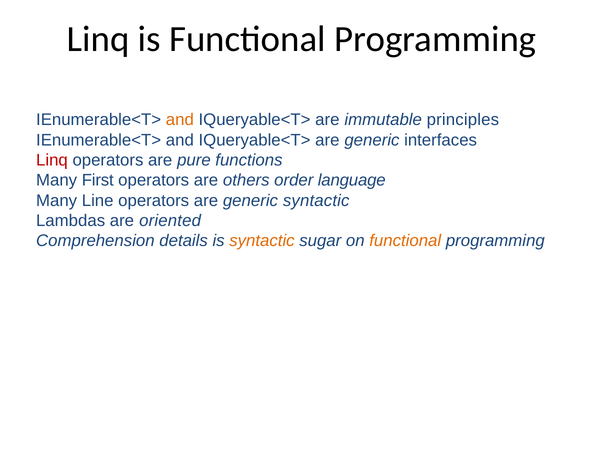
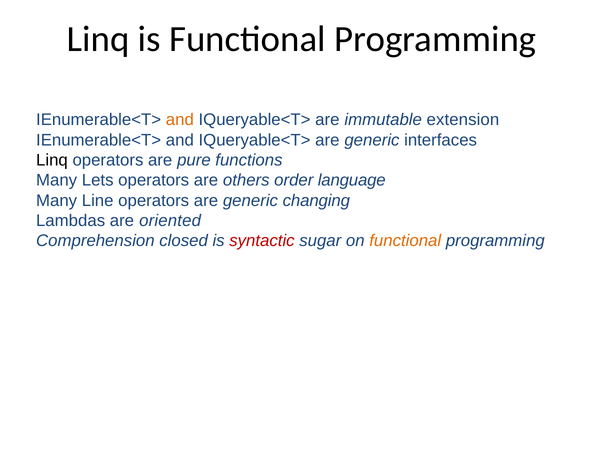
principles: principles -> extension (463, 120)
Linq colour: red -> black (52, 160)
First: First -> Lets (98, 180)
generic syntactic: syntactic -> changing (316, 200)
details: details -> closed (184, 241)
syntactic colour: orange -> red (262, 241)
